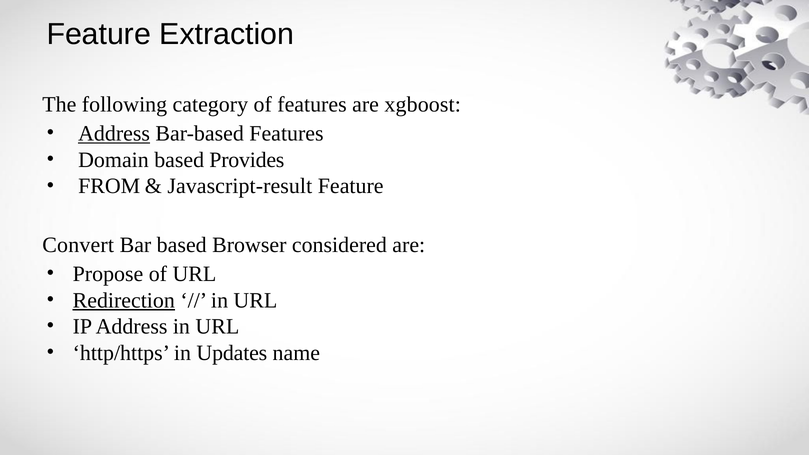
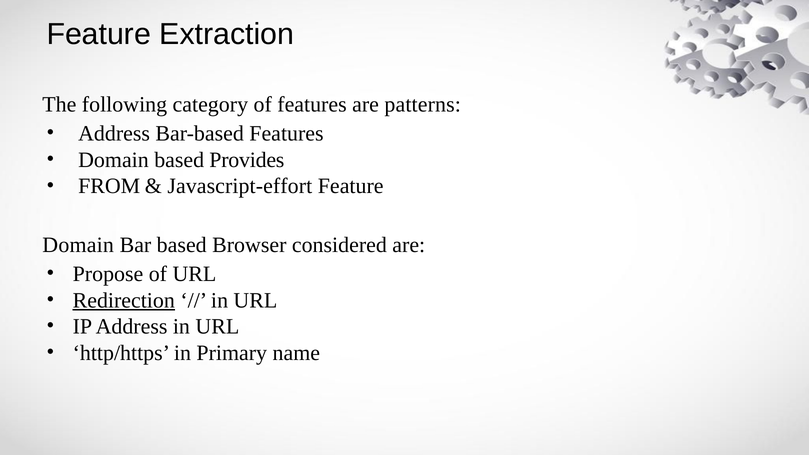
xgboost: xgboost -> patterns (423, 104)
Address underline: present -> none (114, 134)
Javascript-result: Javascript-result -> Javascript-effort (240, 186)
Convert: Convert -> Domain (78, 245)
Updates: Updates -> Primary (232, 353)
